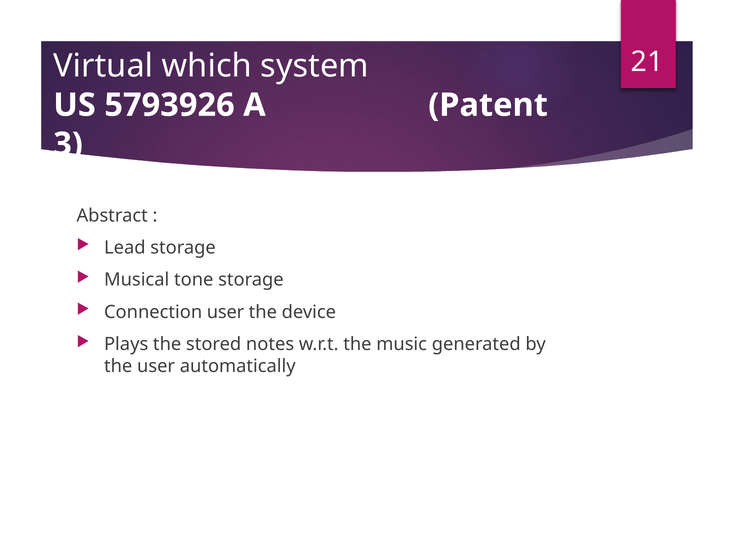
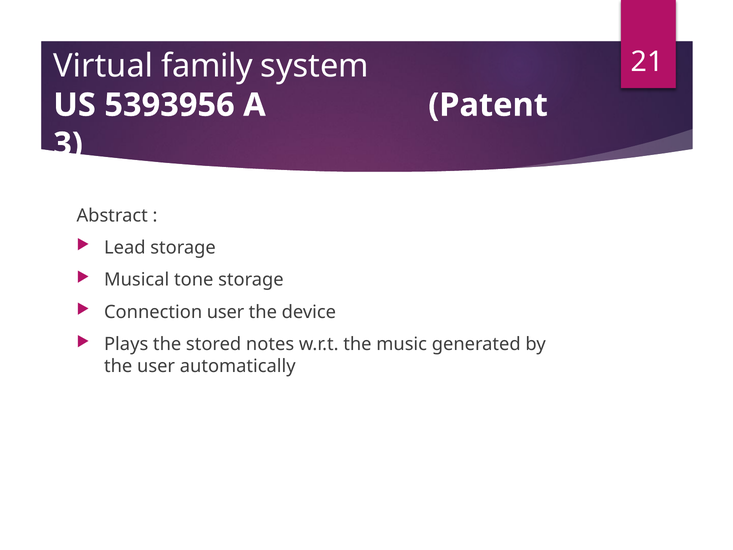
which: which -> family (207, 66)
5793926: 5793926 -> 5393956 (170, 105)
